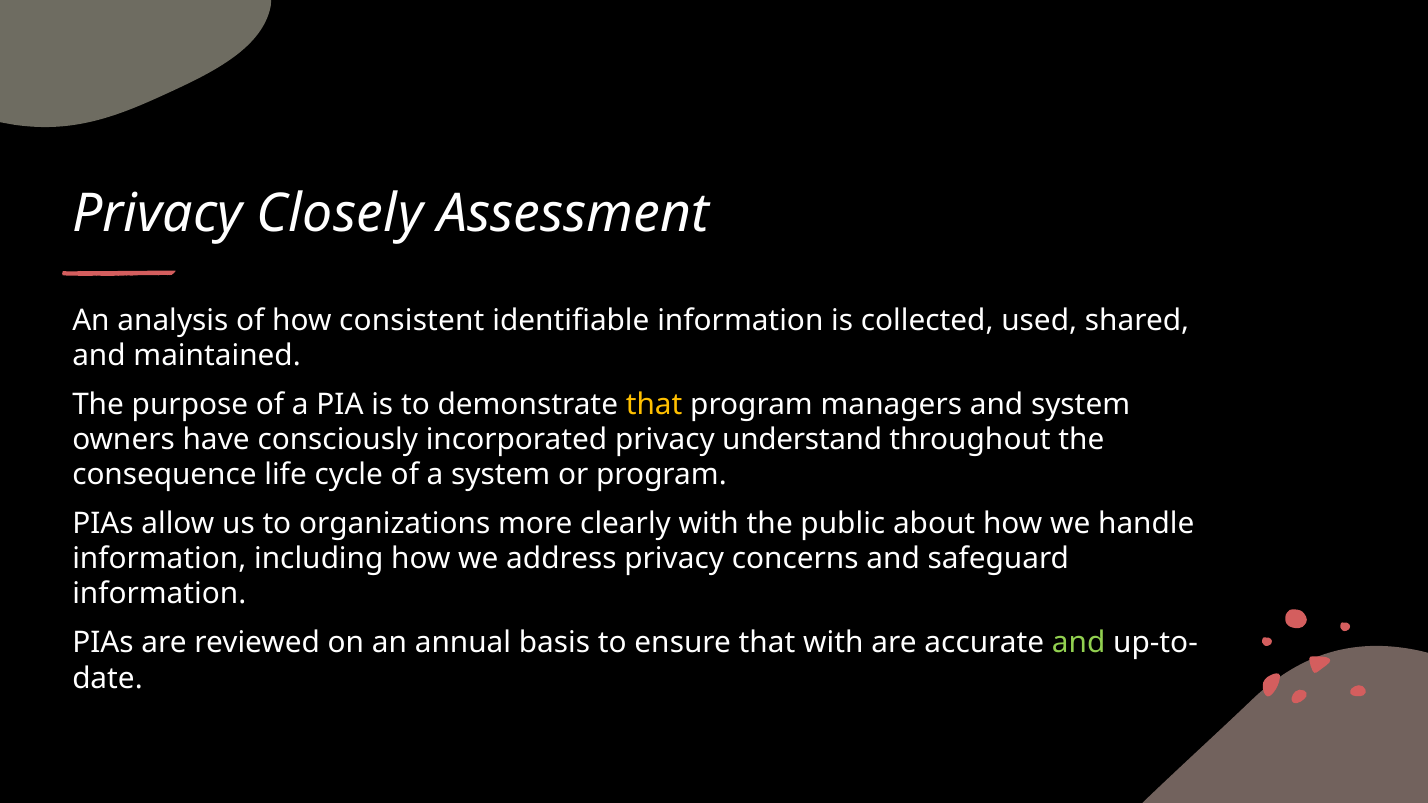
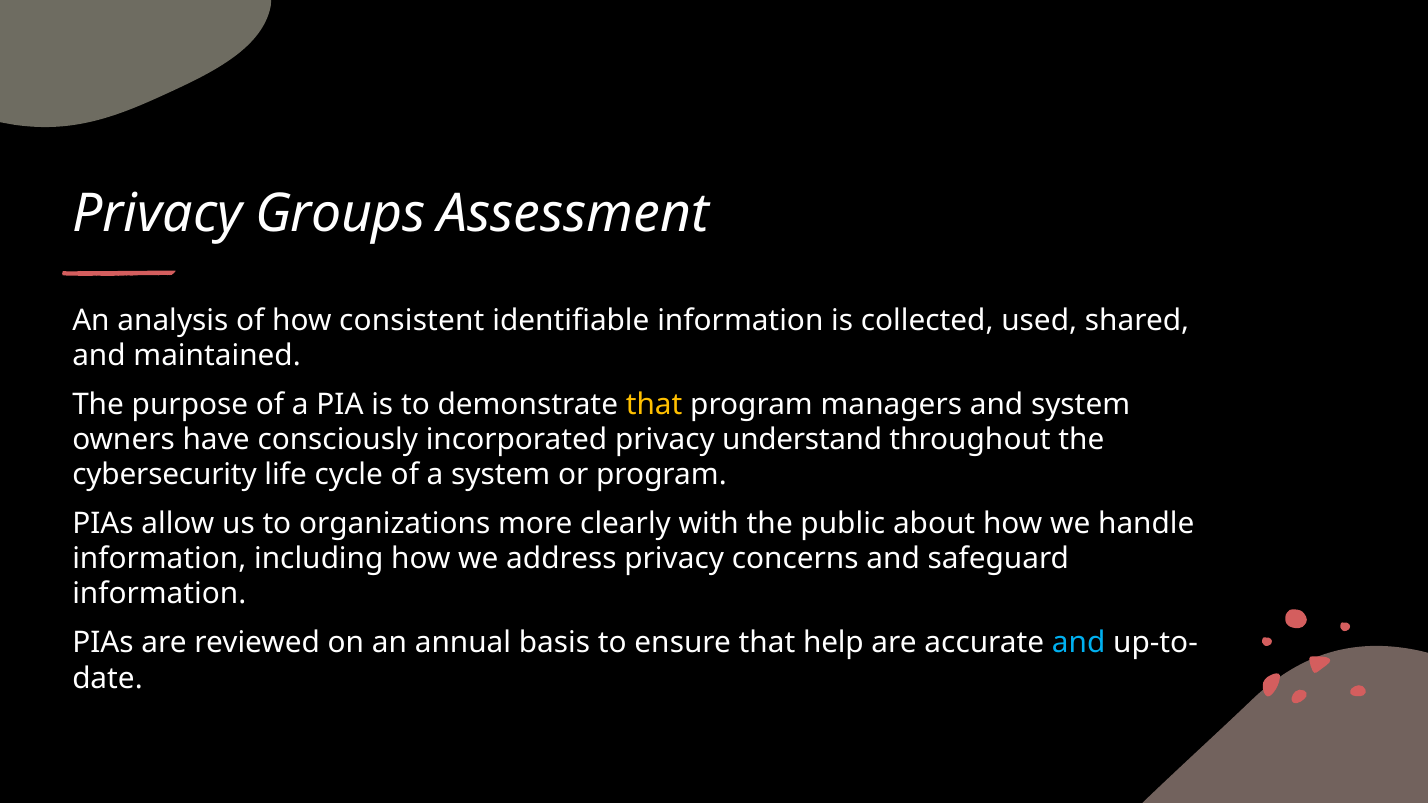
Closely: Closely -> Groups (340, 214)
consequence: consequence -> cybersecurity (164, 475)
that with: with -> help (833, 643)
and colour: light green -> light blue (1079, 643)
